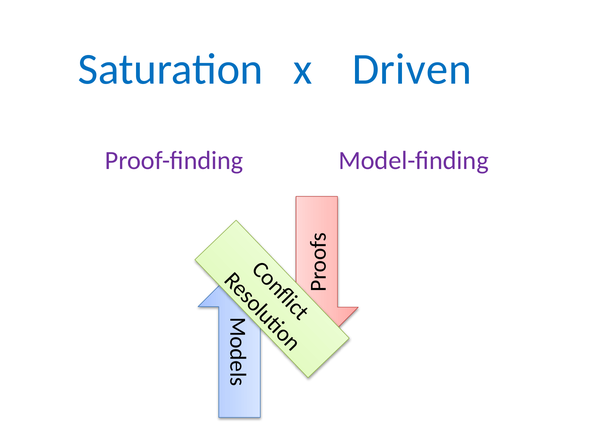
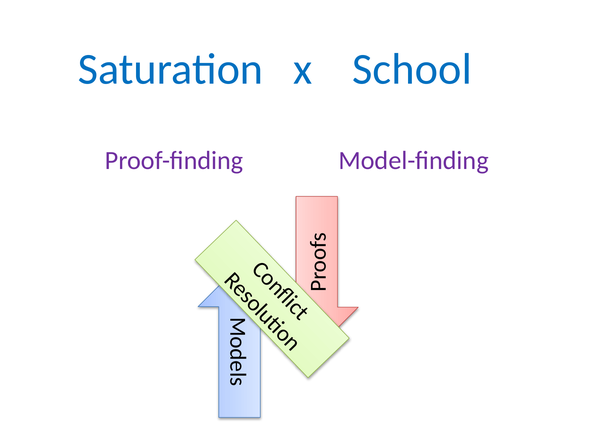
Driven: Driven -> School (412, 69)
